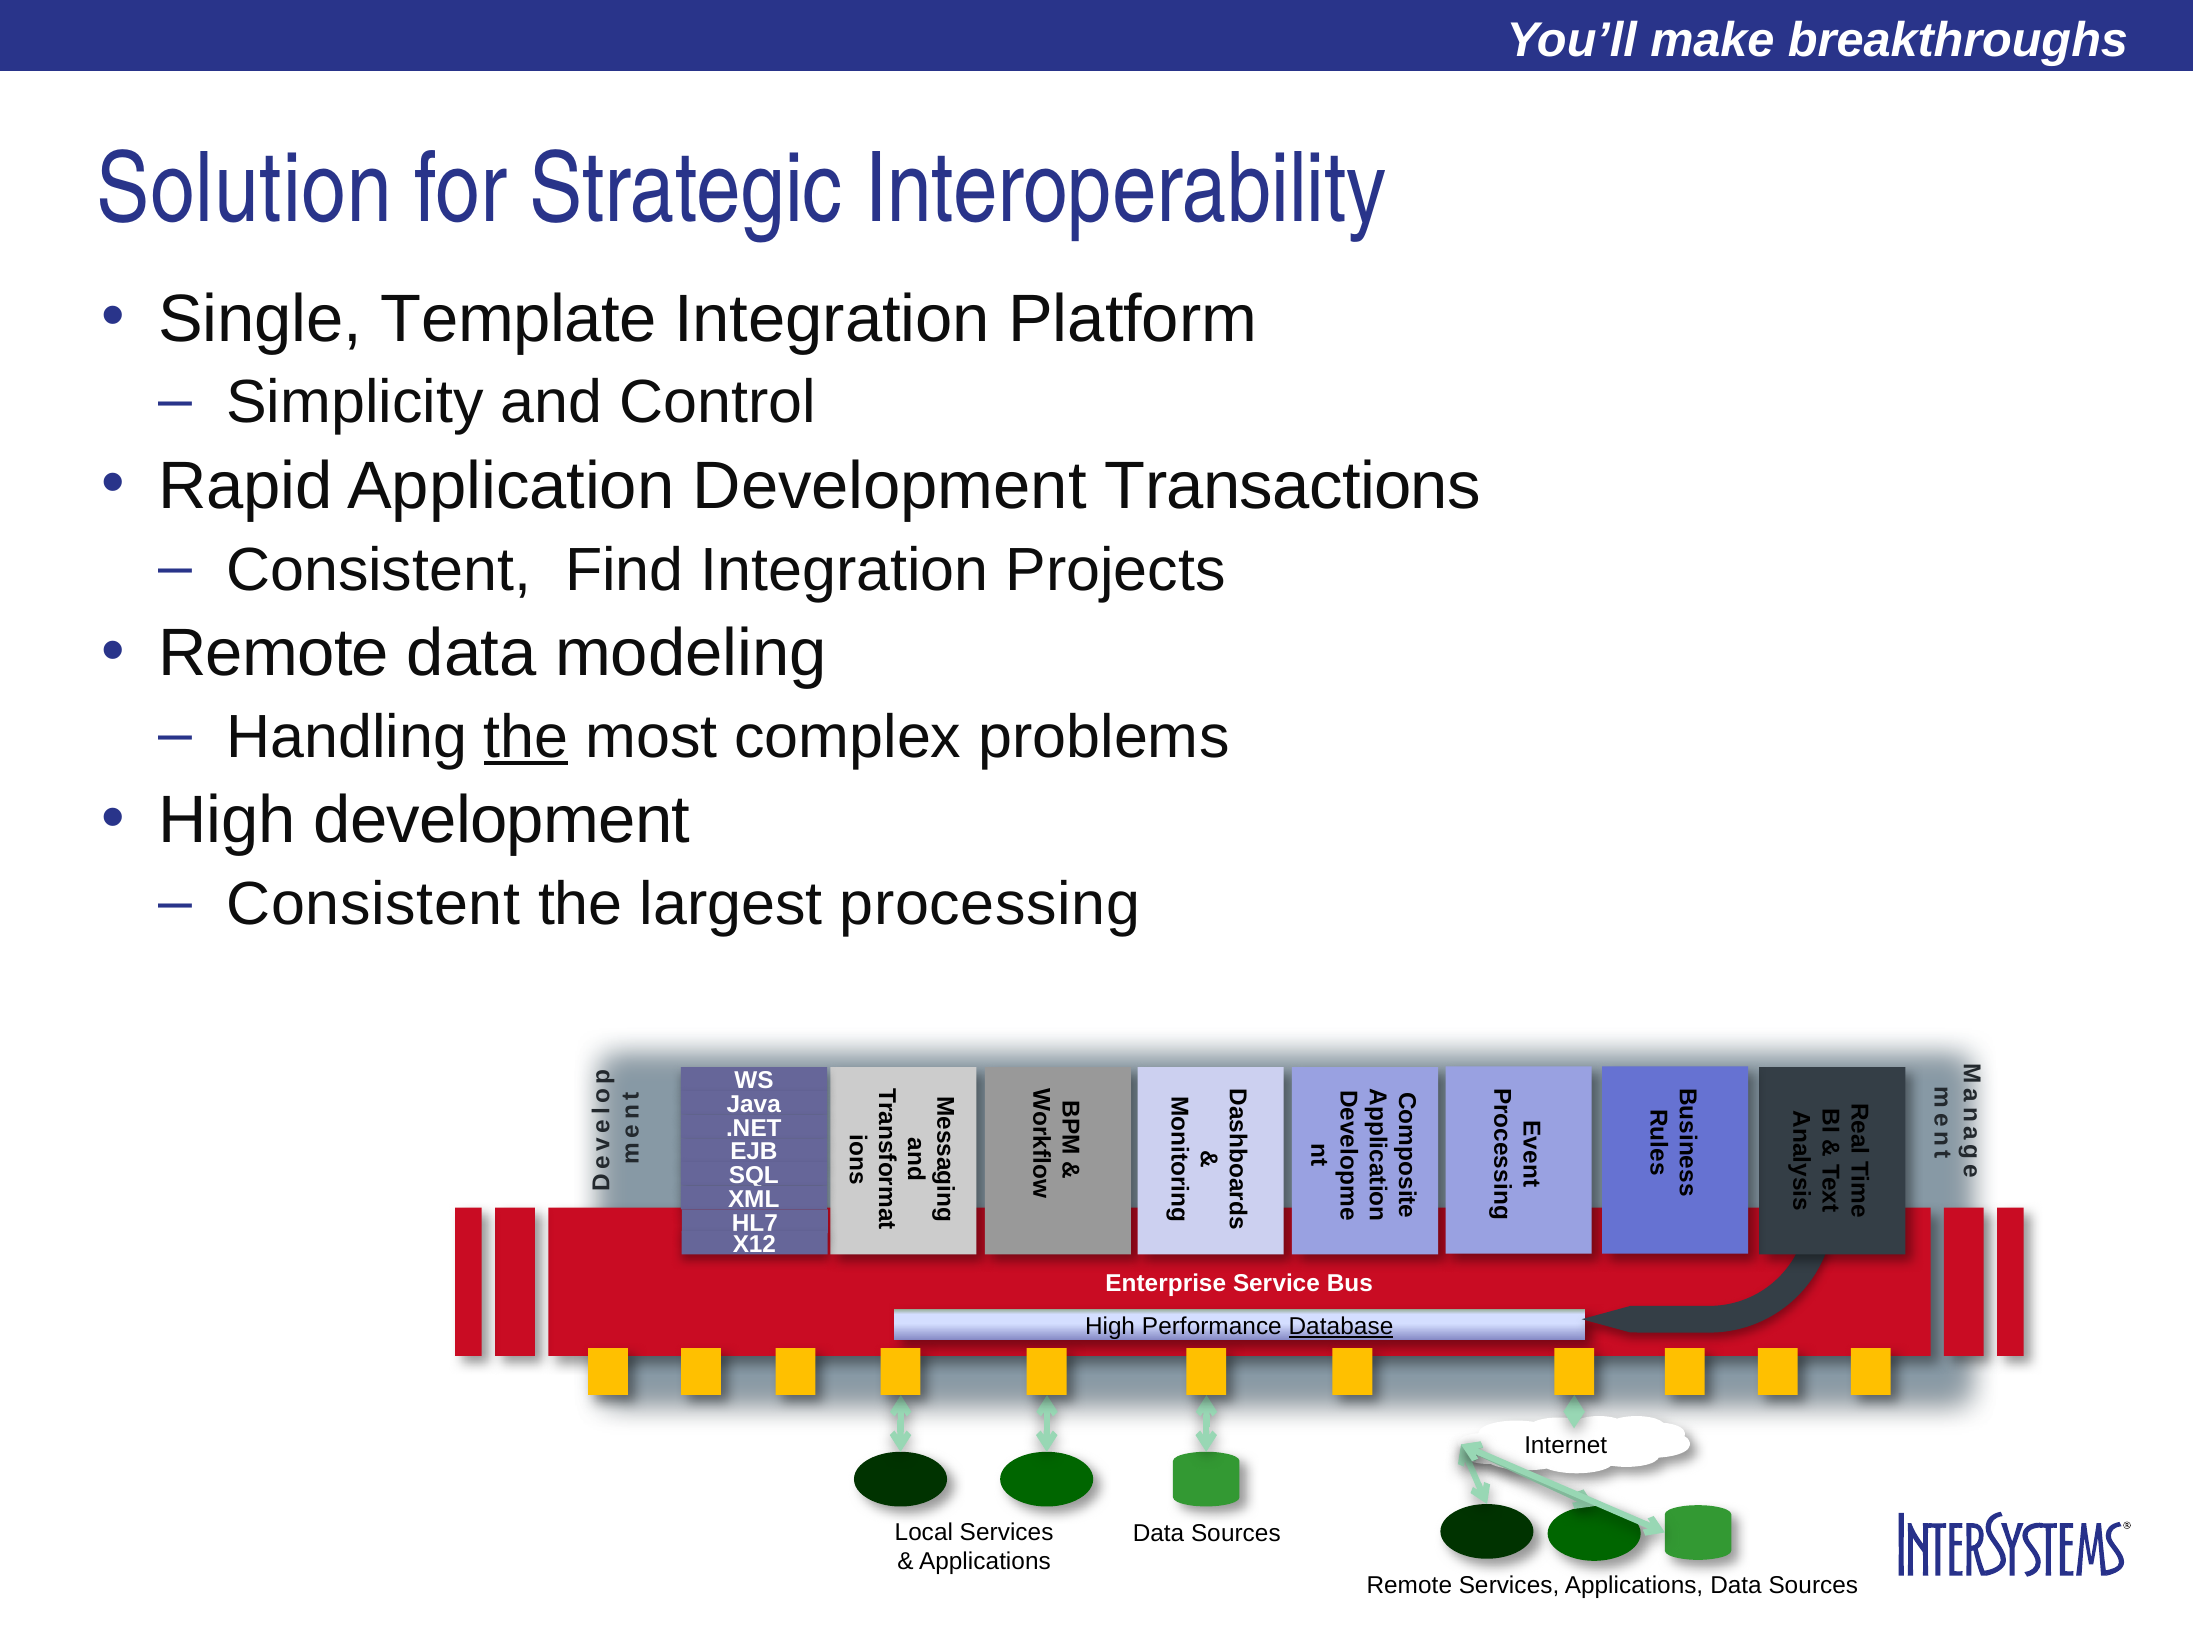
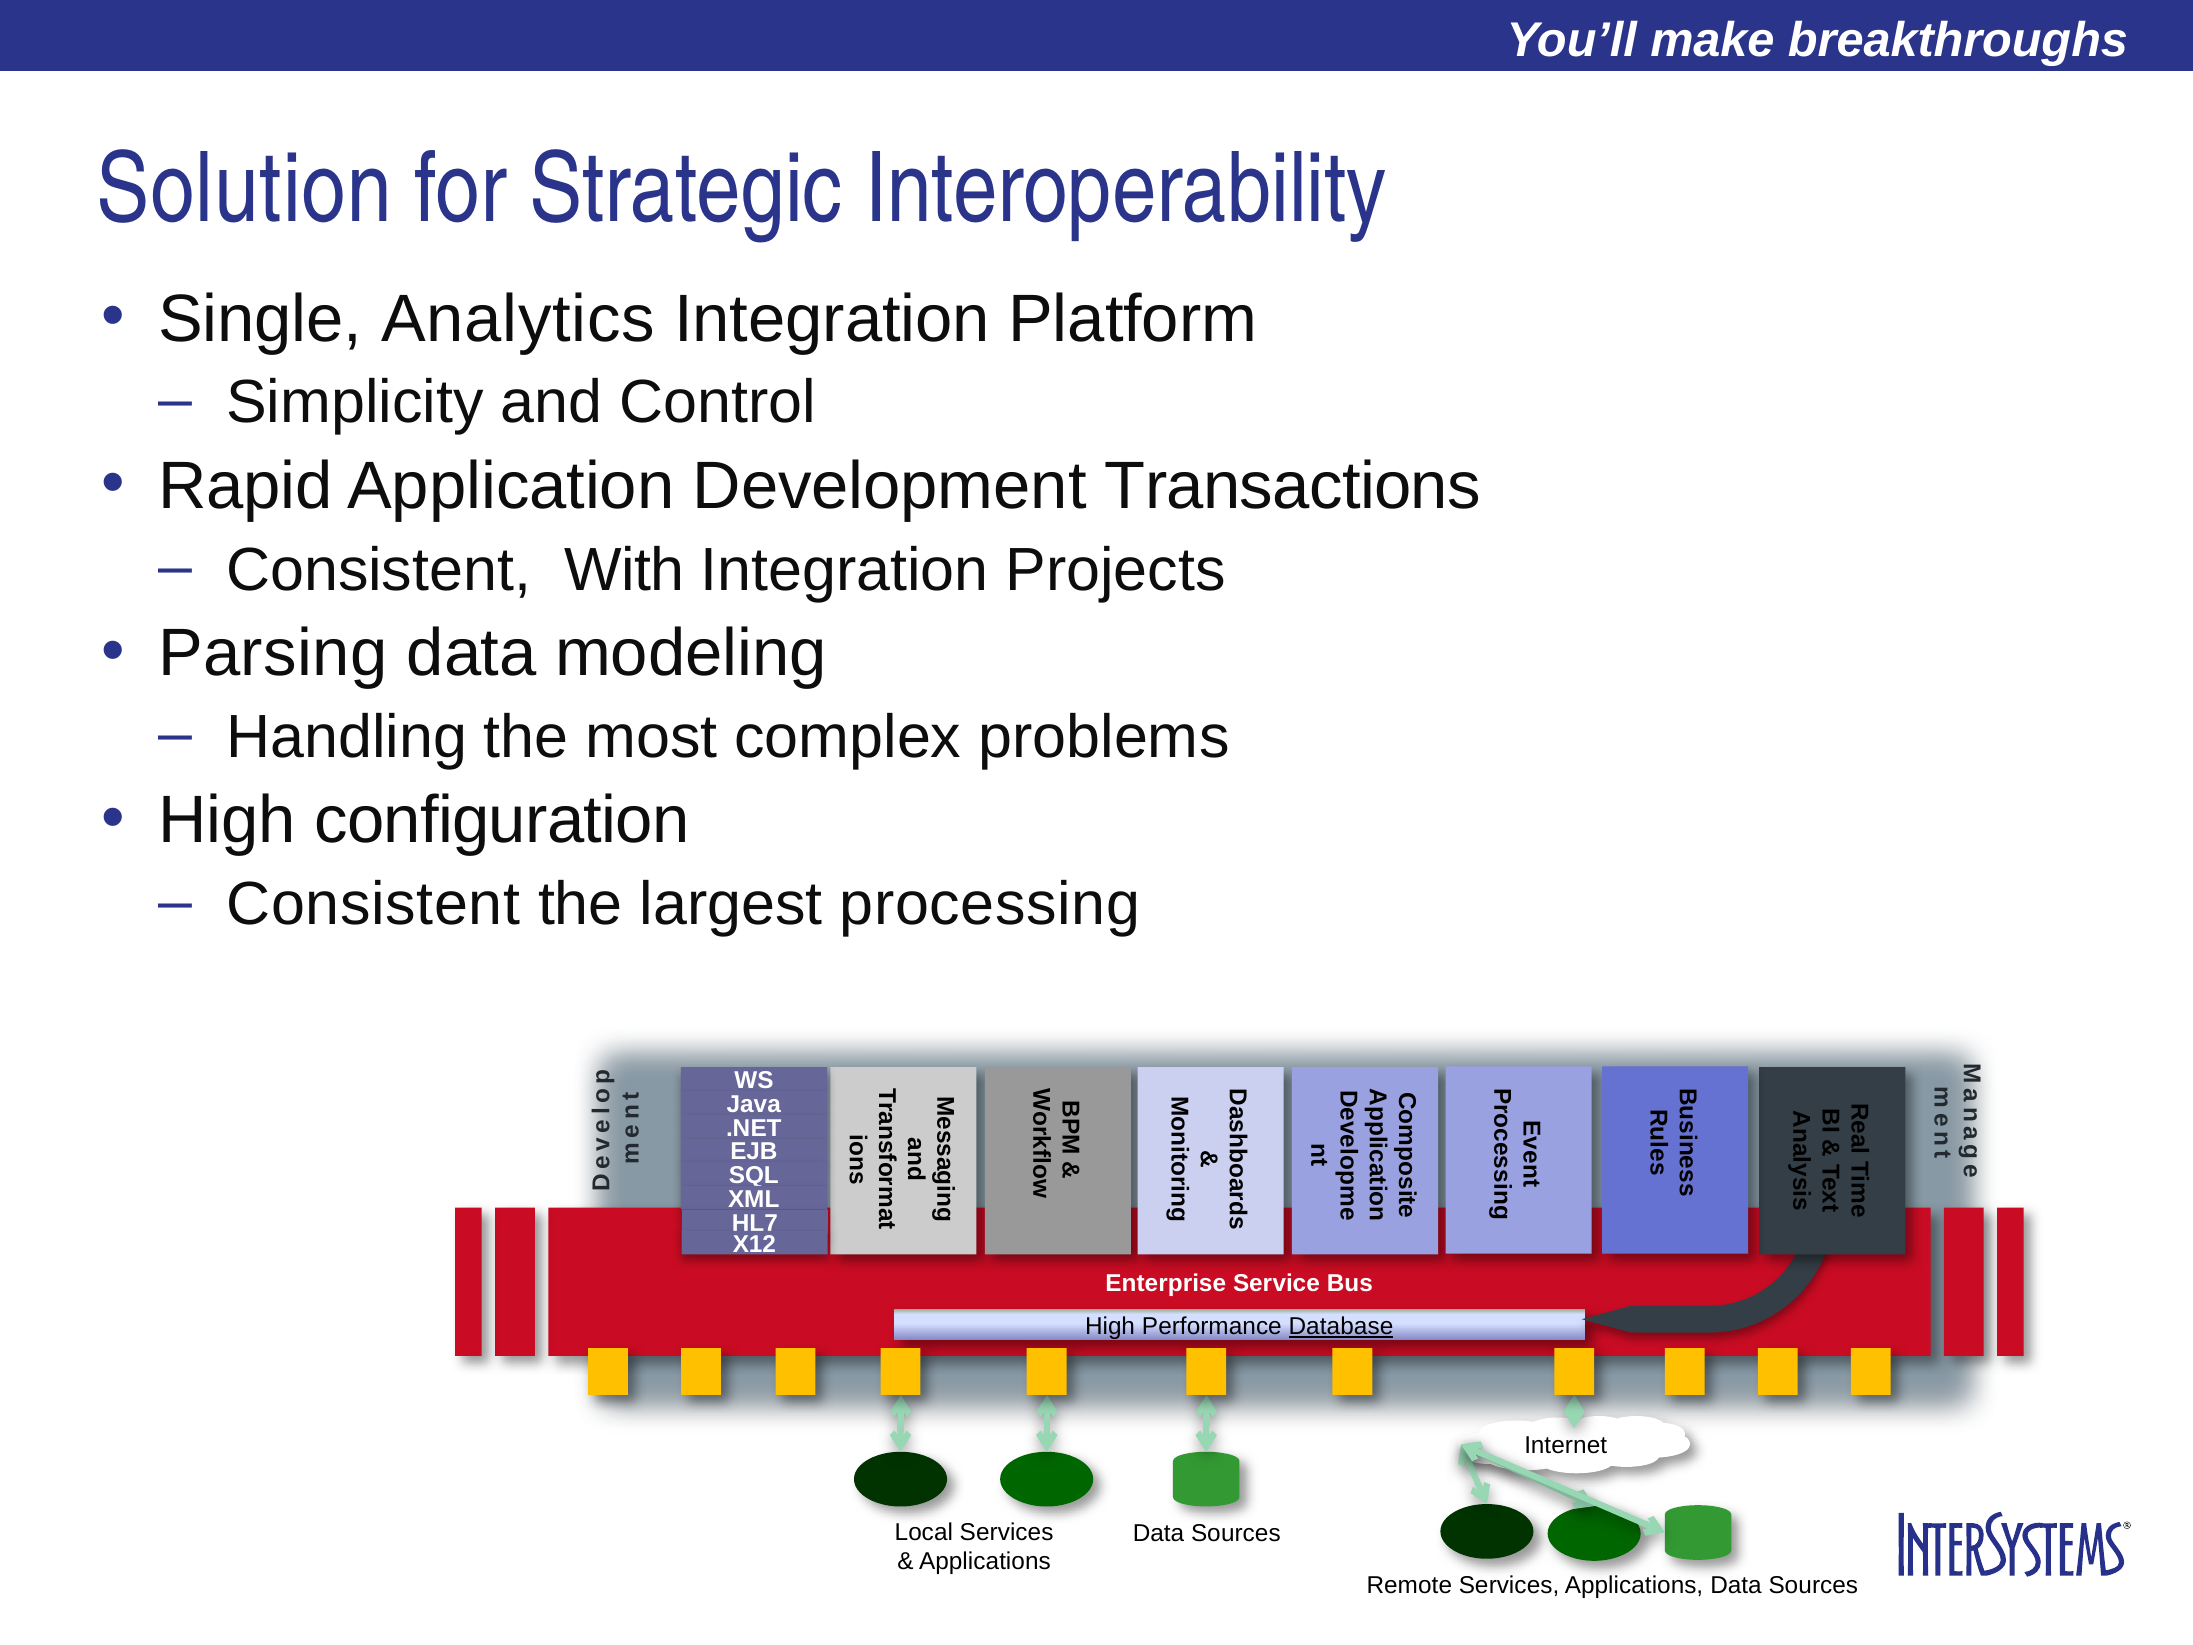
Template: Template -> Analytics (518, 319)
Find: Find -> With (625, 570)
Remote: Remote -> Parsing (273, 653)
the underline: present -> none (526, 737)
High development: development -> configuration (502, 820)
